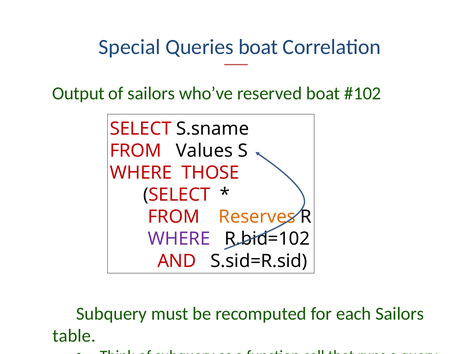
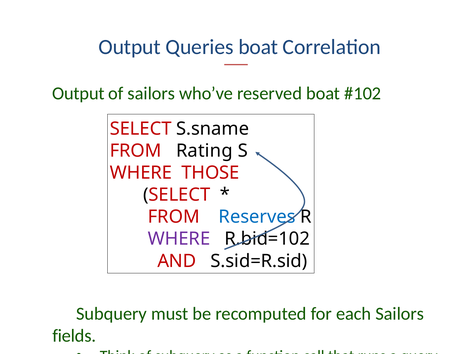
Special: Special -> Output (130, 47)
Values: Values -> Rating (204, 151)
Reserves colour: orange -> blue (257, 217)
table: table -> fields (74, 336)
